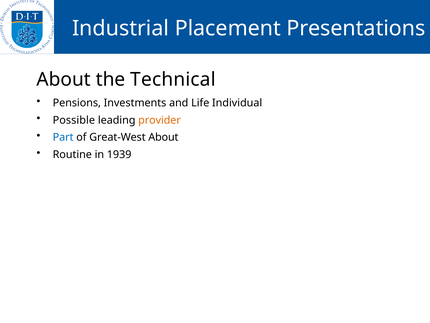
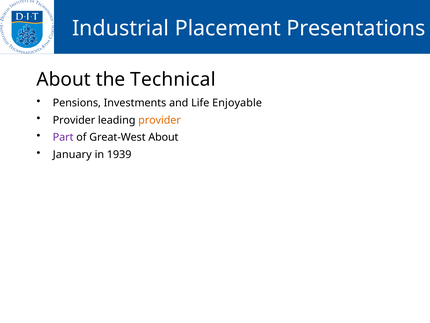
Individual: Individual -> Enjoyable (237, 103)
Possible: Possible -> Provider (74, 120)
Part colour: blue -> purple (63, 137)
Routine: Routine -> January (72, 154)
